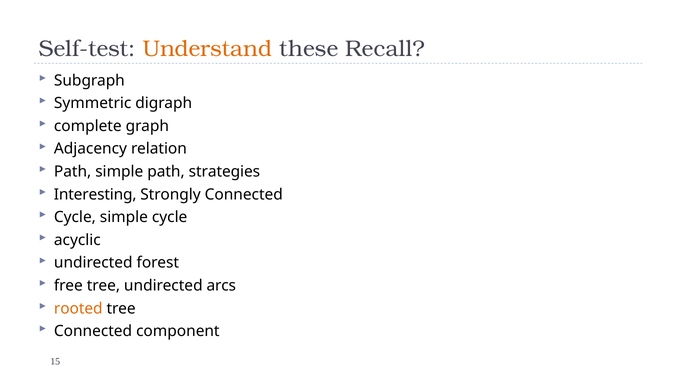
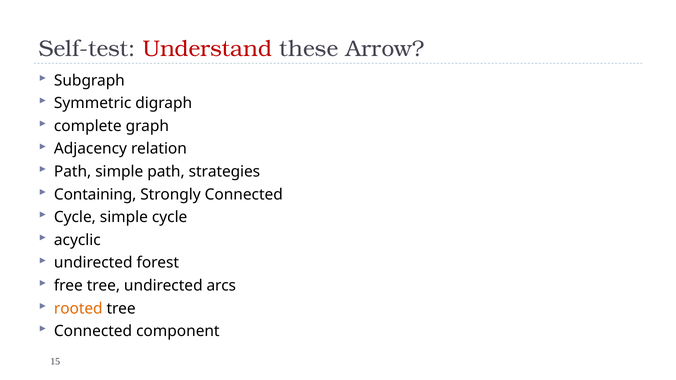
Understand colour: orange -> red (207, 49)
Recall: Recall -> Arrow (385, 49)
Interesting: Interesting -> Containing (95, 195)
